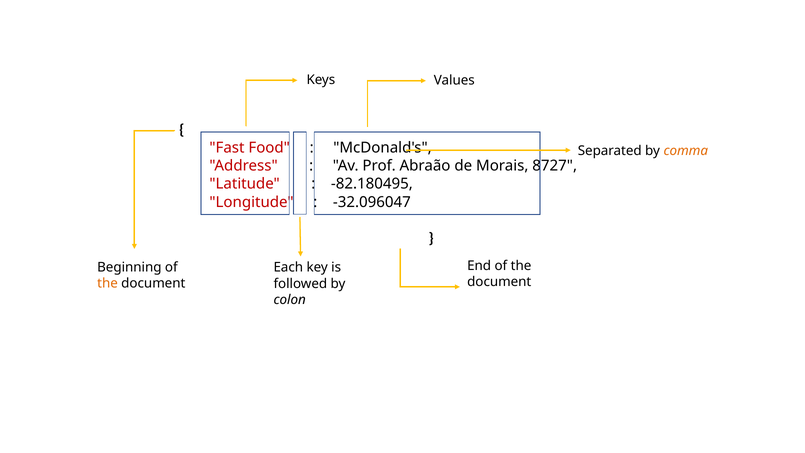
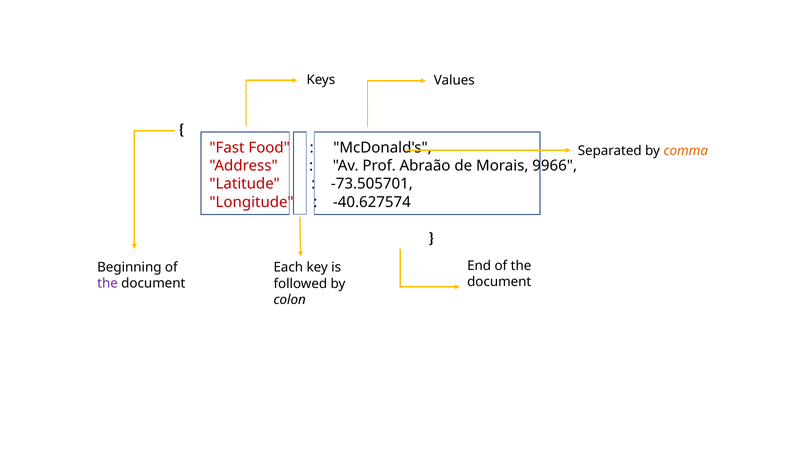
8727: 8727 -> 9966 (555, 166)
-82.180495: -82.180495 -> -73.505701 (372, 184)
-32.096047: -32.096047 -> -40.627574 (372, 202)
the colour: orange -> purple (108, 283)
